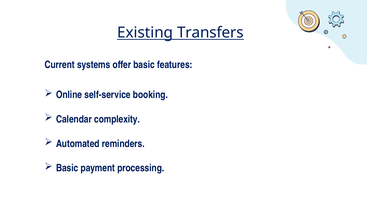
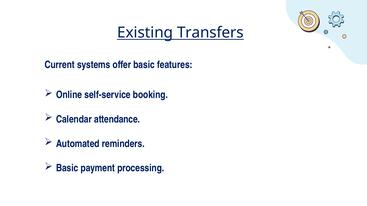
complexity: complexity -> attendance (117, 119)
